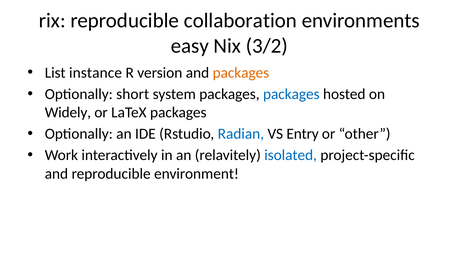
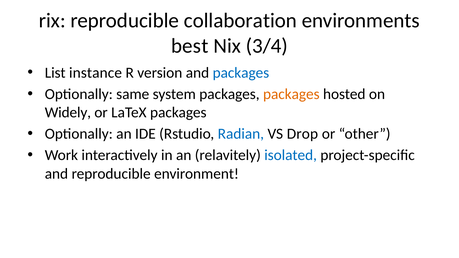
easy: easy -> best (190, 46)
3/2: 3/2 -> 3/4 (267, 46)
packages colour: orange -> blue (241, 73)
short: short -> same (133, 94)
packages colour: blue -> orange (291, 94)
Entry: Entry -> Drop (302, 134)
